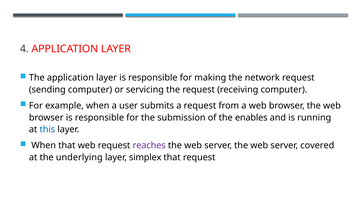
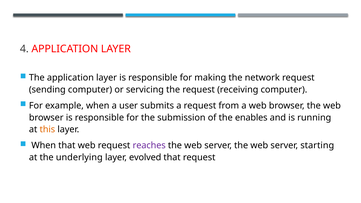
this colour: blue -> orange (47, 129)
covered: covered -> starting (317, 145)
simplex: simplex -> evolved (145, 157)
